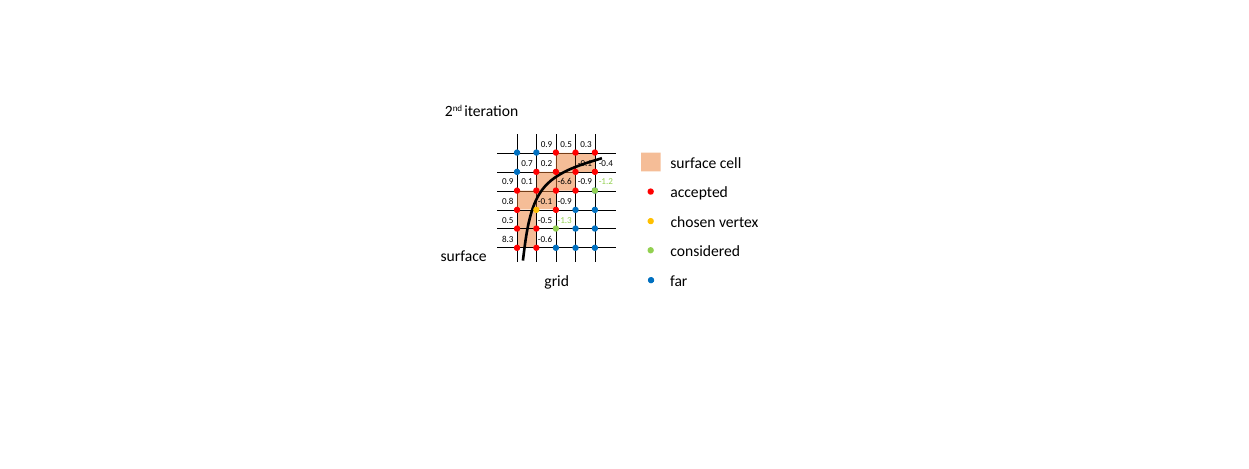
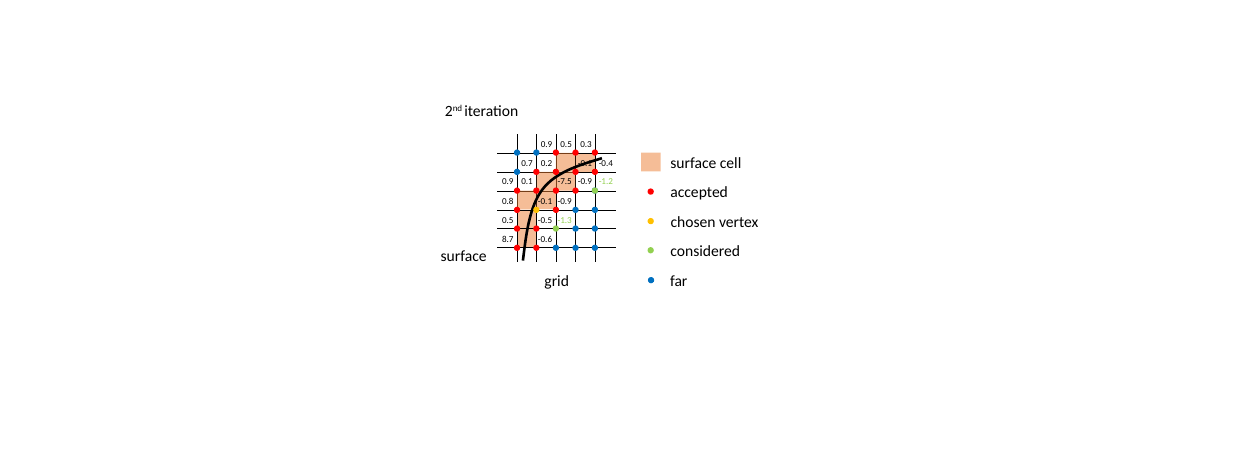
-6.6: -6.6 -> -7.5 (565, 182)
8.3: 8.3 -> 8.7 (508, 239)
